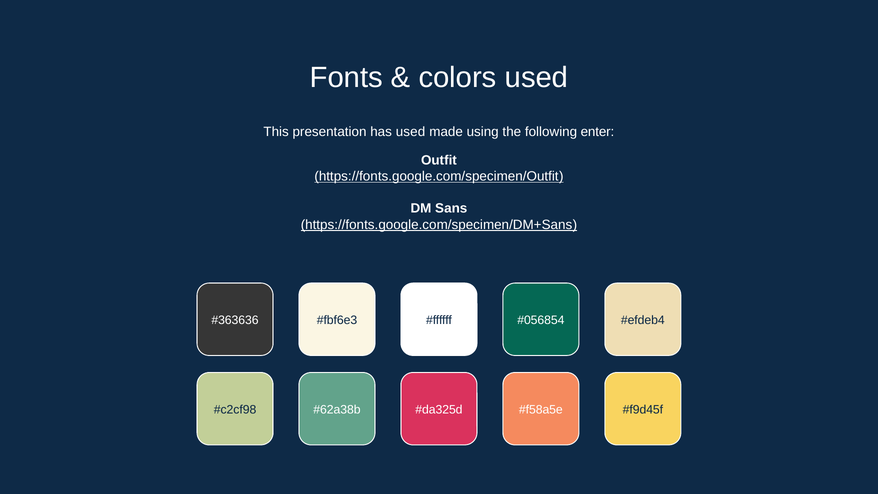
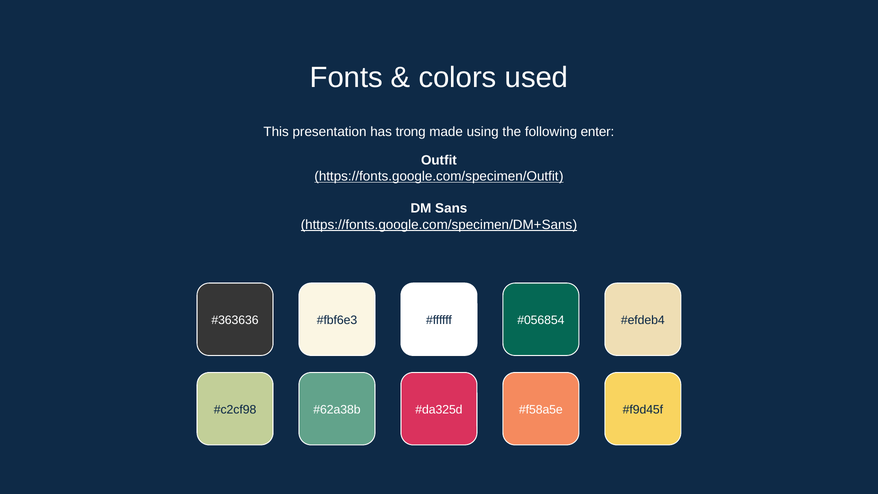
has used: used -> trong (411, 132)
